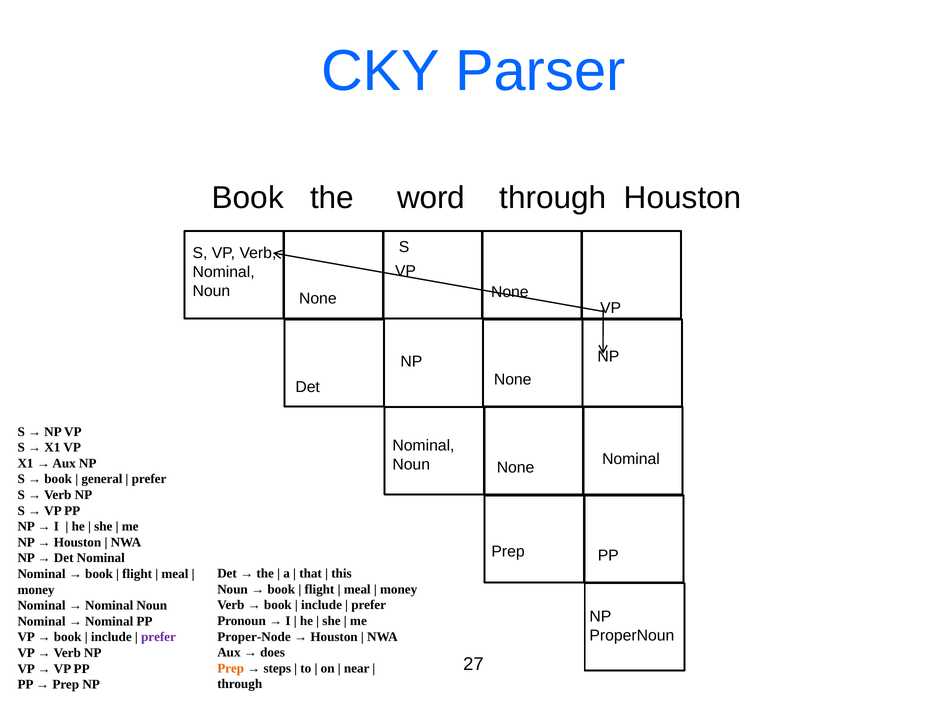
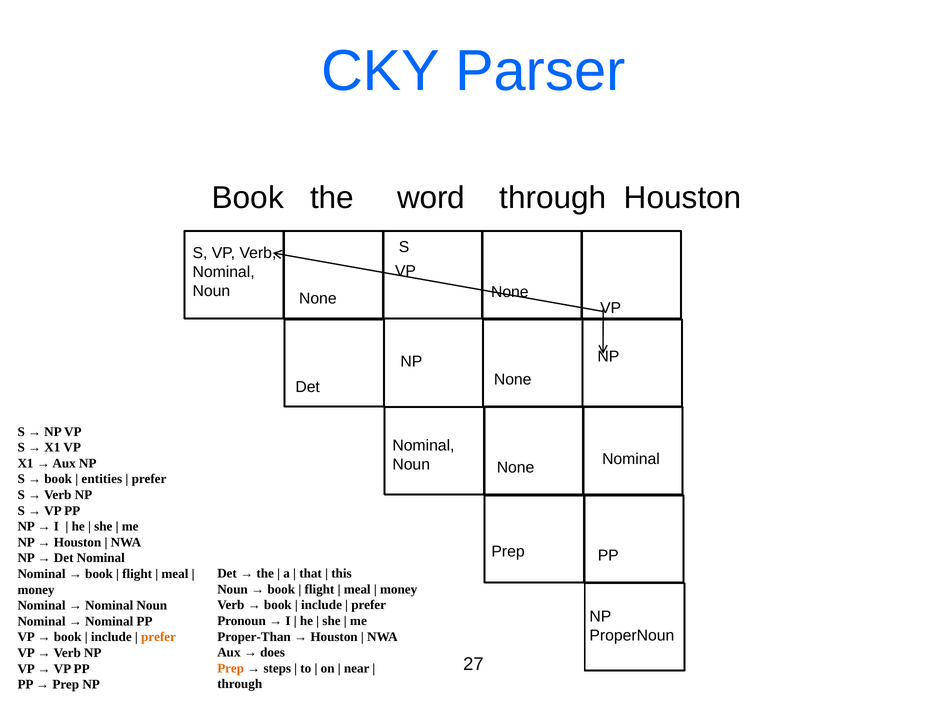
general: general -> entities (102, 479)
Proper-Node: Proper-Node -> Proper-Than (254, 637)
prefer colour: purple -> orange (158, 637)
